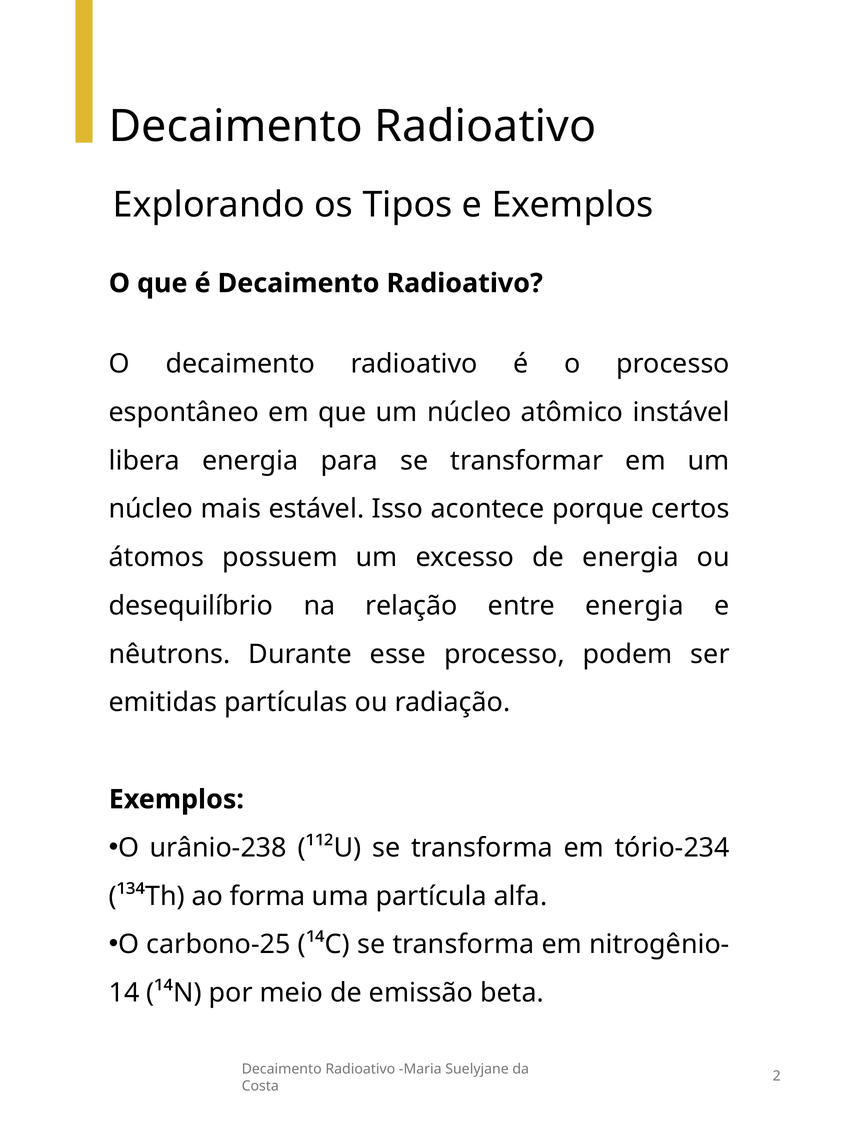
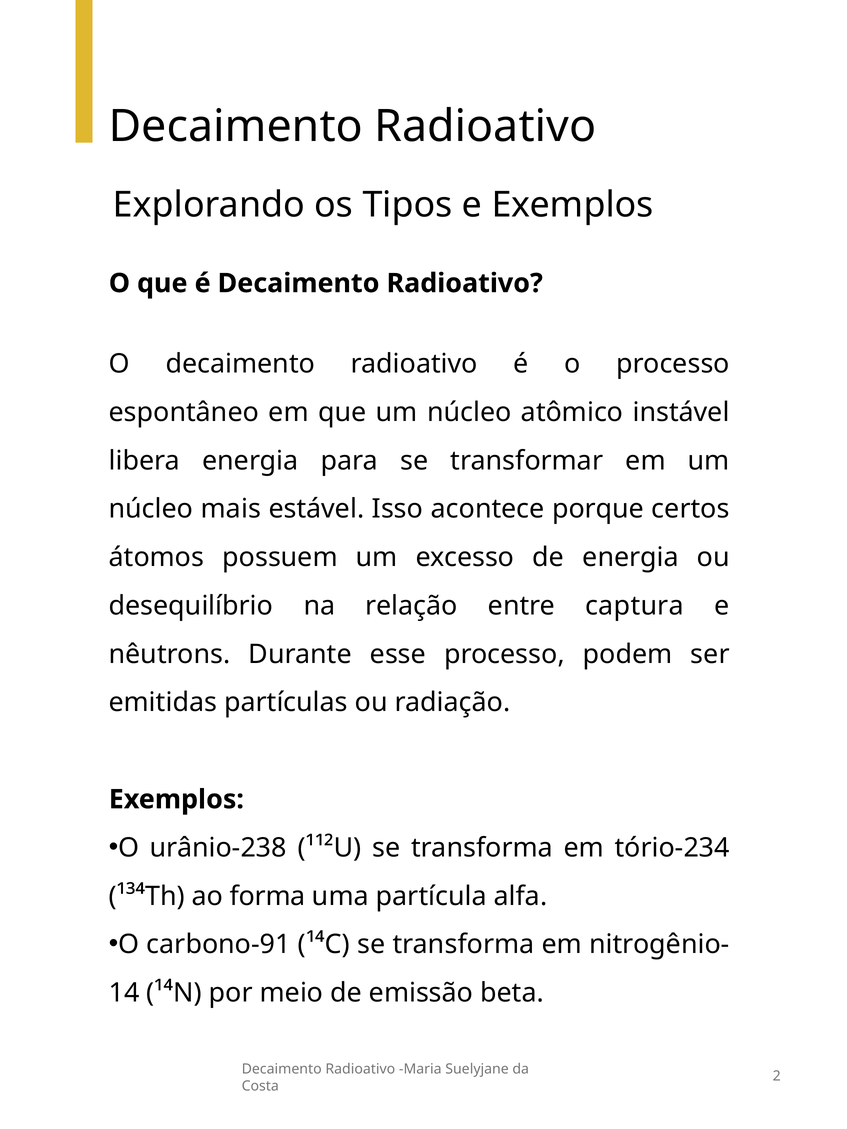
entre energia: energia -> captura (635, 606)
carbono-25: carbono-25 -> carbono-91 (219, 945)
